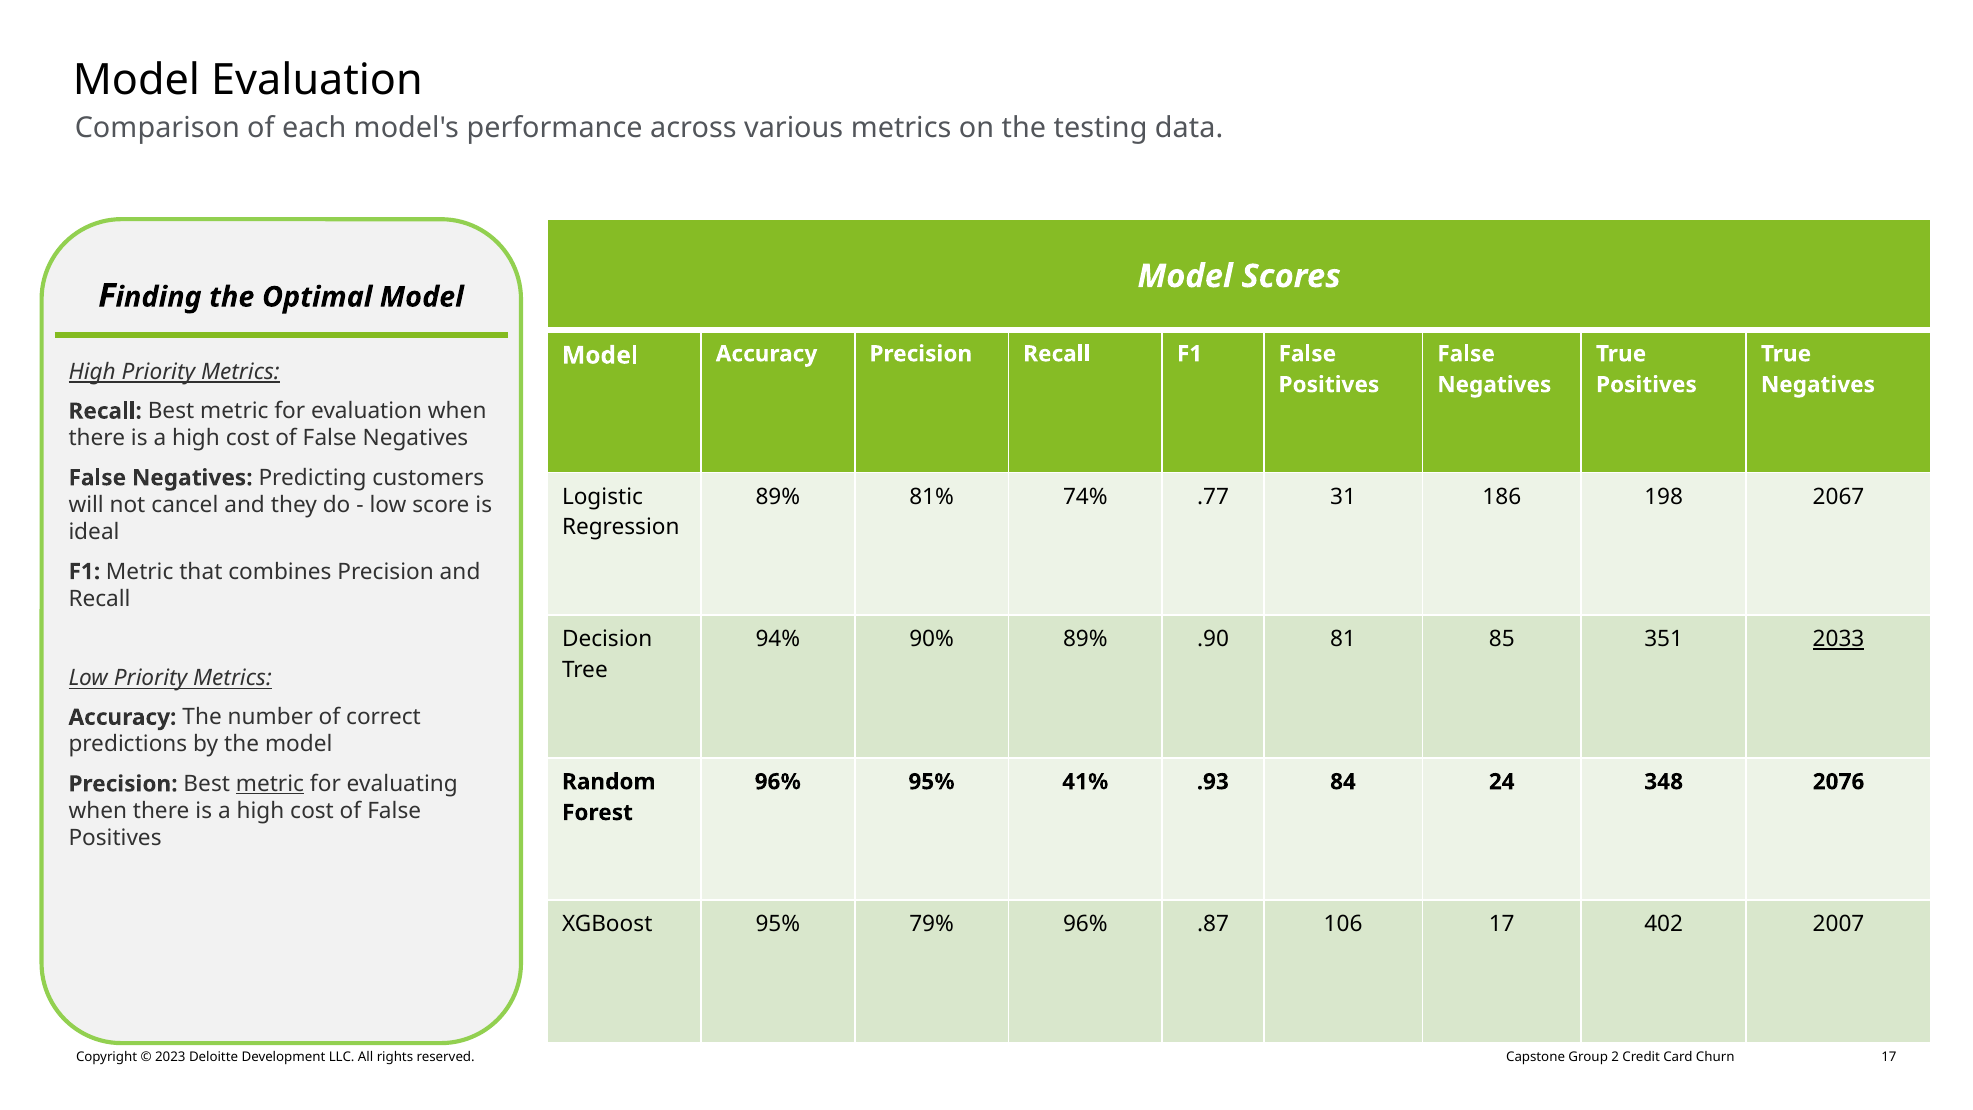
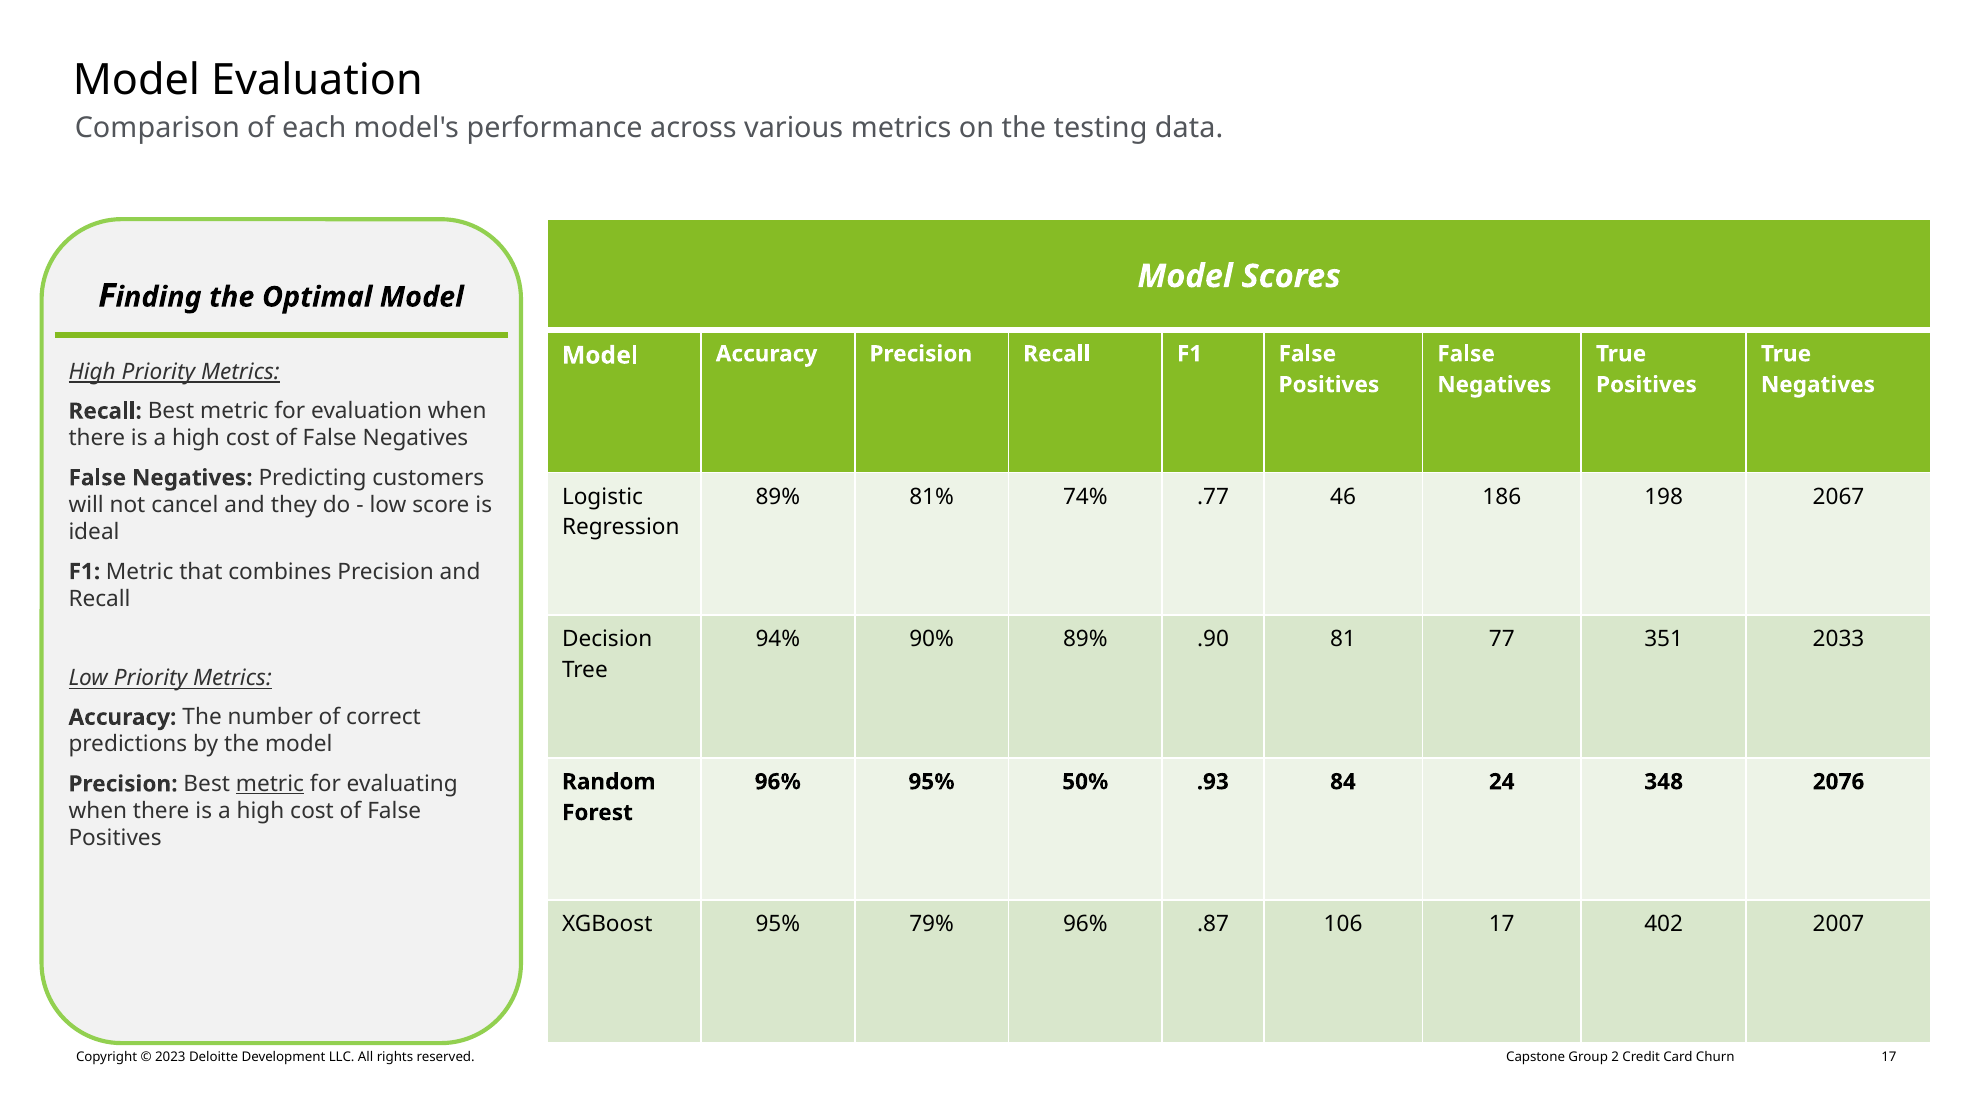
31: 31 -> 46 (1343, 496)
85: 85 -> 77 (1502, 639)
2033 underline: present -> none (1839, 639)
41%: 41% -> 50% (1085, 782)
